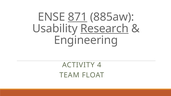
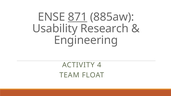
Research underline: present -> none (104, 29)
